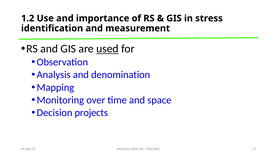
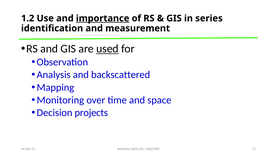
importance underline: none -> present (103, 18)
stress: stress -> series (209, 18)
denomination: denomination -> backscattered (121, 75)
